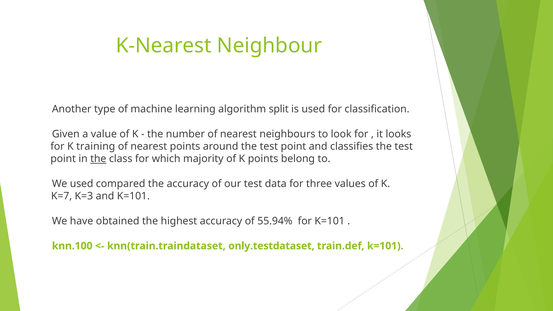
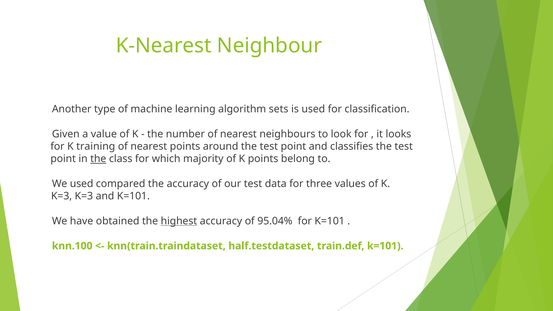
split: split -> sets (279, 109)
K=7: K=7 -> K=3 (62, 196)
highest underline: none -> present (179, 221)
55.94%: 55.94% -> 95.04% (275, 221)
only.testdataset: only.testdataset -> half.testdataset (271, 246)
